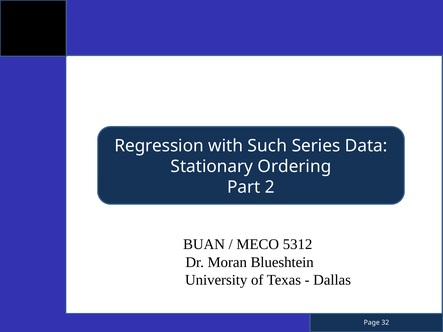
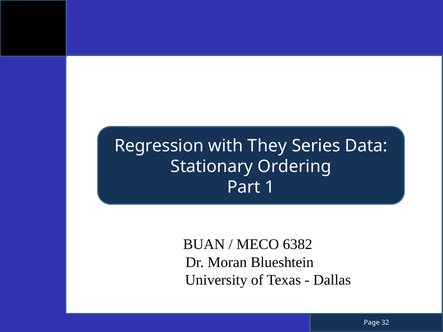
Such: Such -> They (267, 146)
2: 2 -> 1 (270, 187)
5312: 5312 -> 6382 (298, 245)
